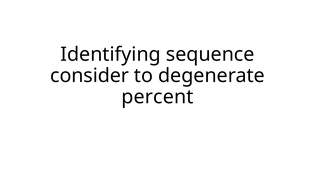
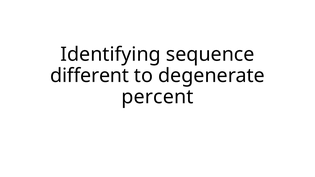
consider: consider -> different (90, 76)
